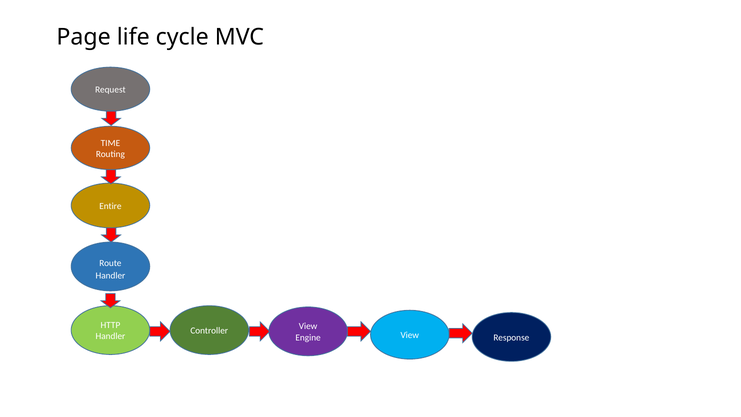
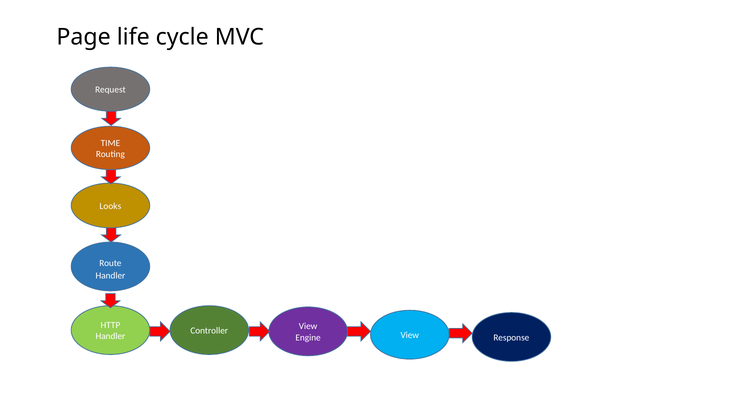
Entire: Entire -> Looks (110, 206)
